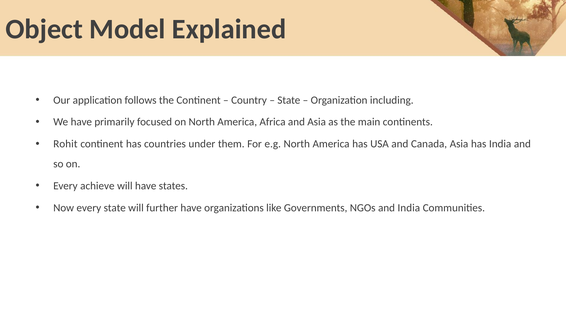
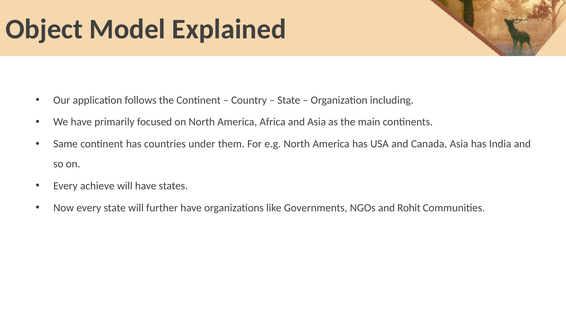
Rohit: Rohit -> Same (66, 144)
and India: India -> Rohit (409, 208)
